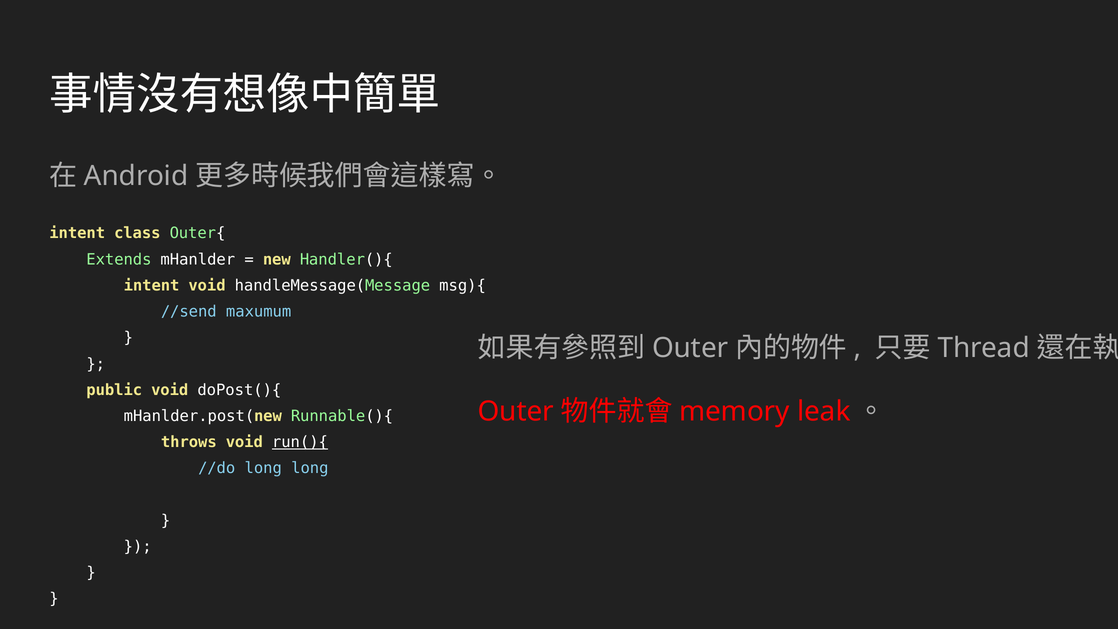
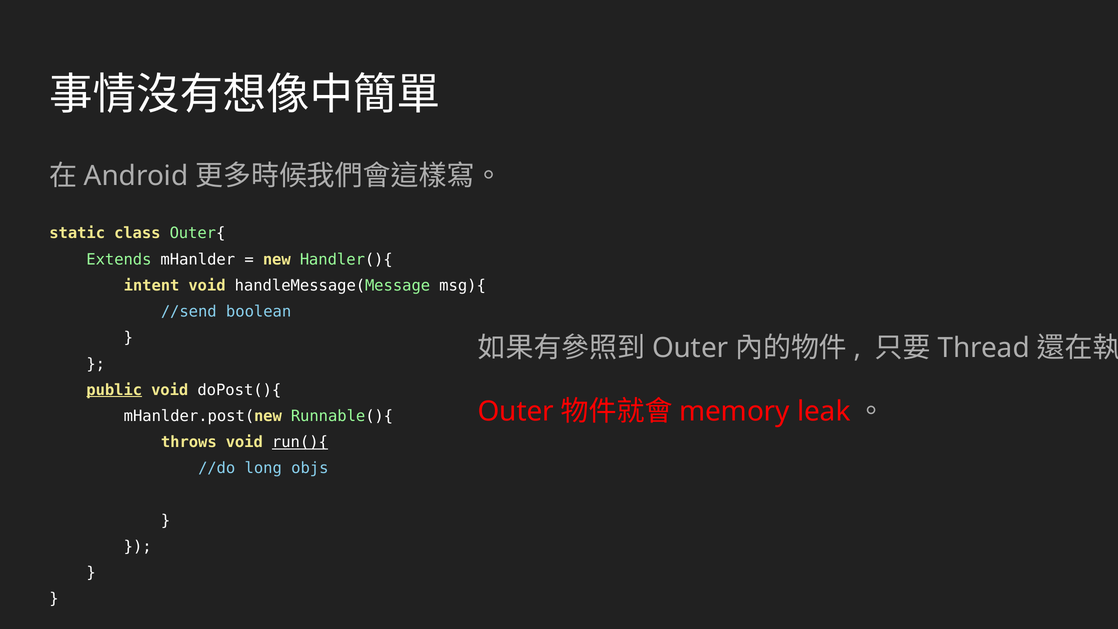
intent: intent -> static (77, 233)
maxumum: maxumum -> boolean (259, 312)
public underline: none -> present (114, 390)
long long: long -> objs (310, 468)
